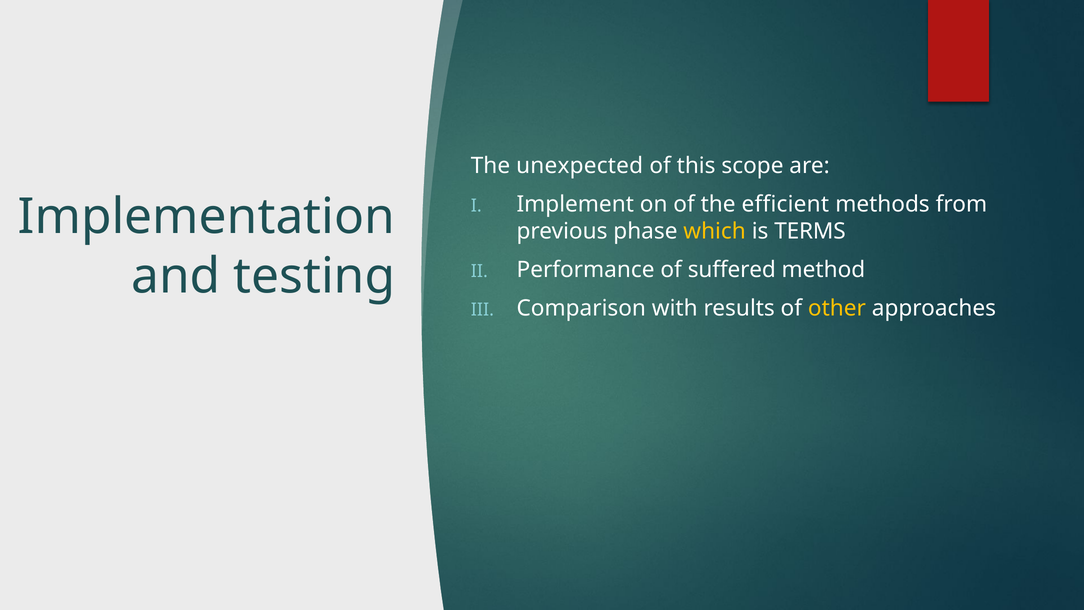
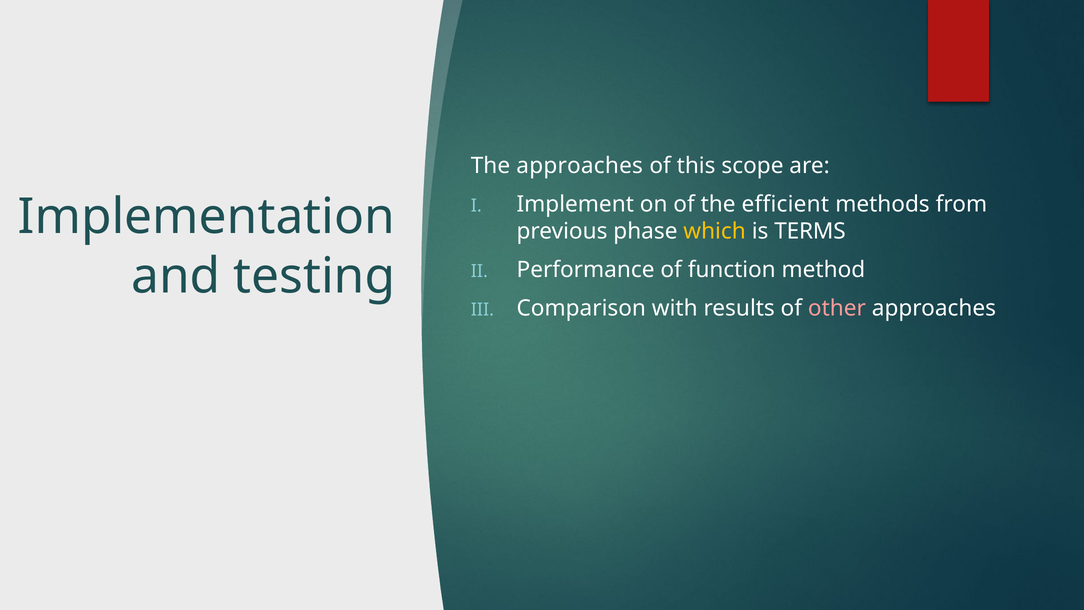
The unexpected: unexpected -> approaches (580, 166)
suffered: suffered -> function (732, 270)
other colour: yellow -> pink (837, 308)
